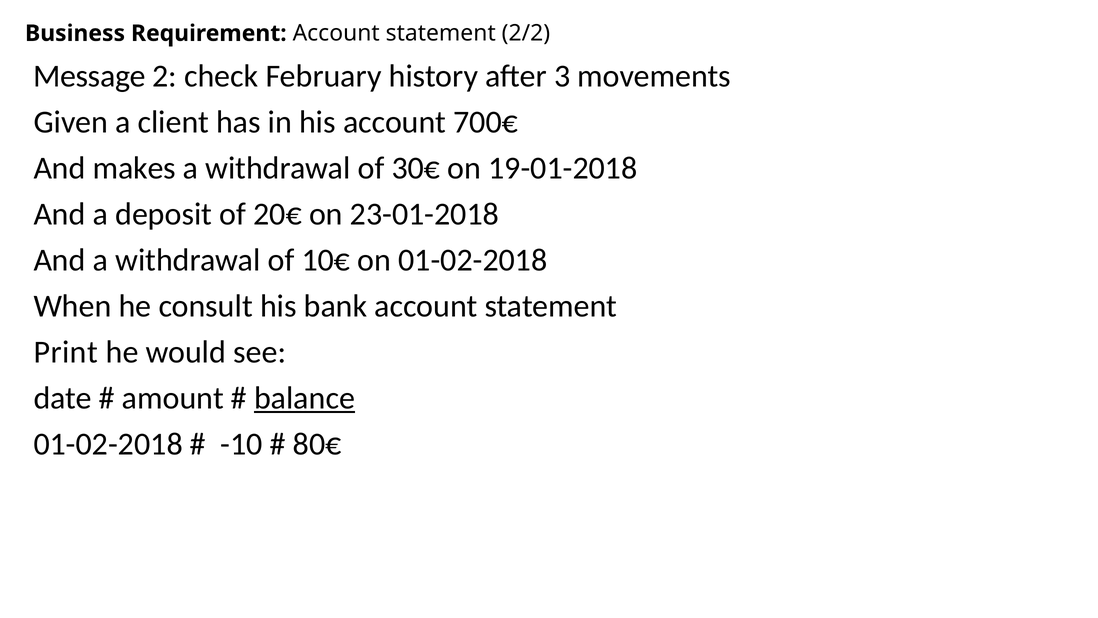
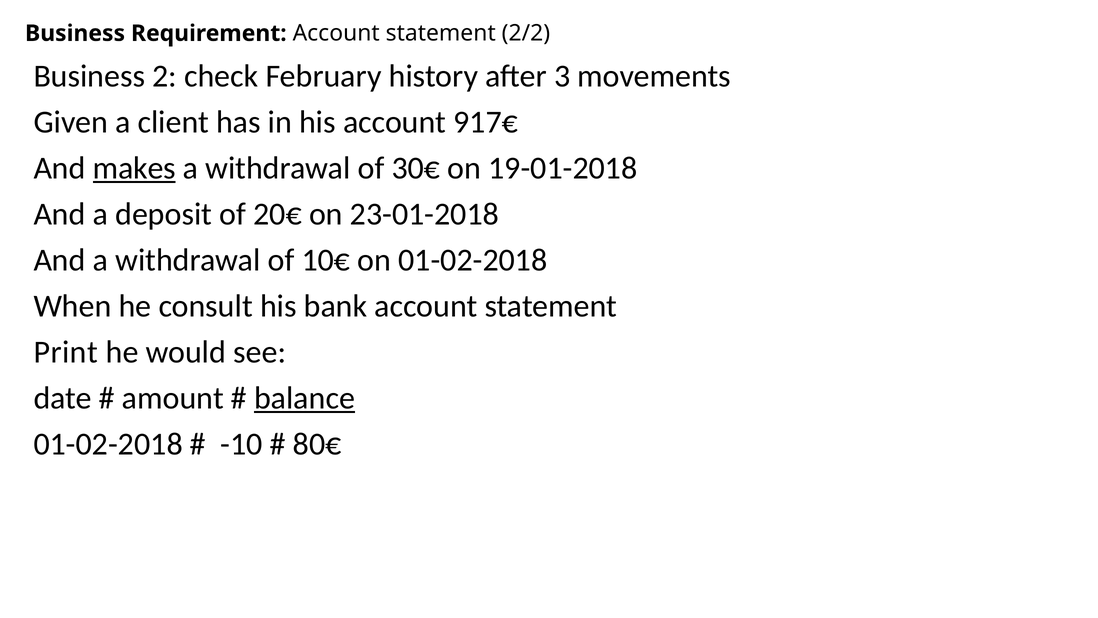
Message: Message -> Business (89, 76)
700€: 700€ -> 917€ (486, 122)
makes underline: none -> present (134, 168)
